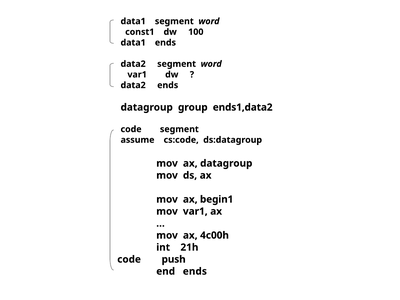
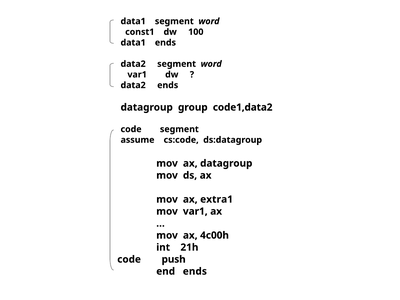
ends1,data2: ends1,data2 -> code1,data2 (243, 107)
begin1: begin1 -> extra1 (217, 199)
